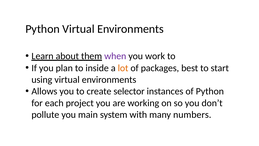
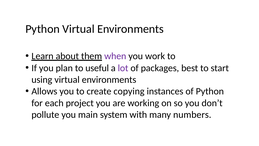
inside: inside -> useful (97, 68)
lot colour: orange -> purple (123, 68)
selector: selector -> copying (129, 91)
